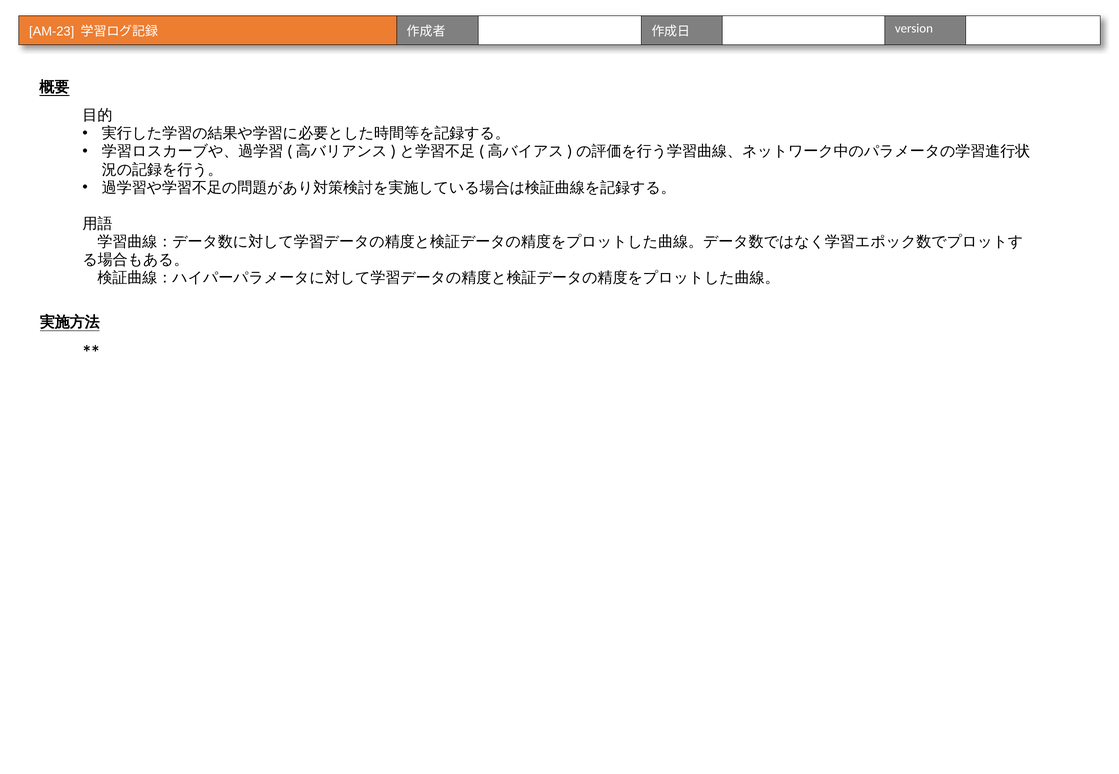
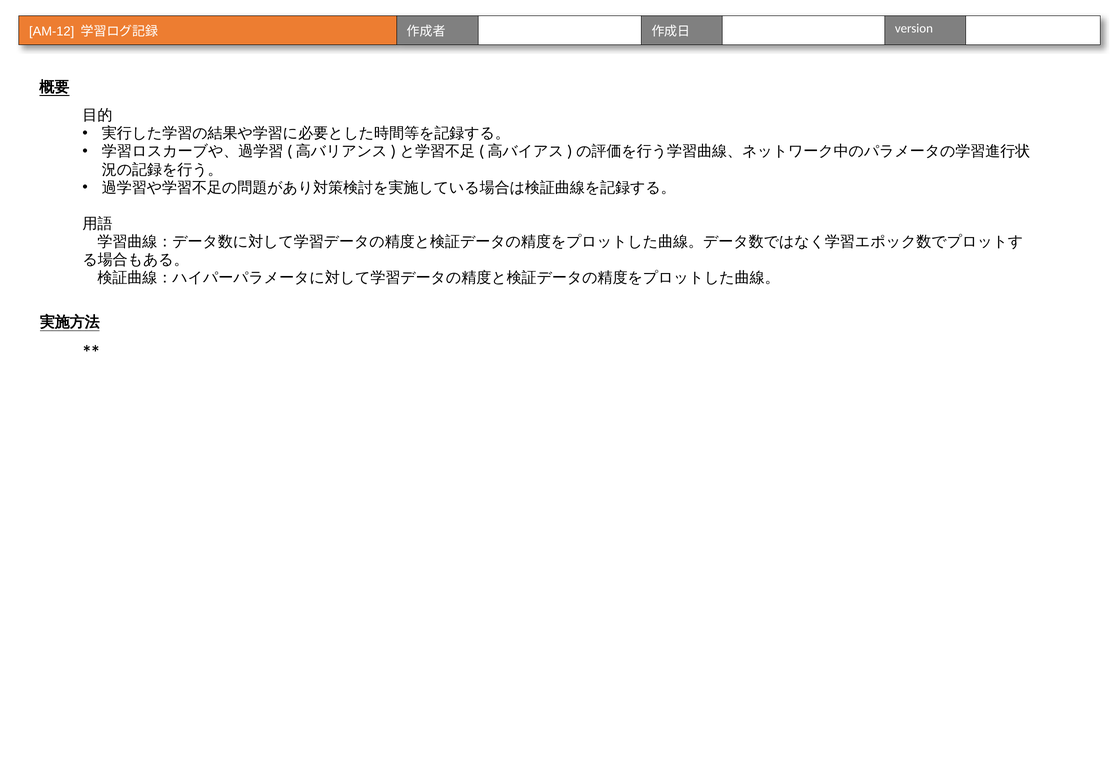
AM-23: AM-23 -> AM-12 (52, 31)
